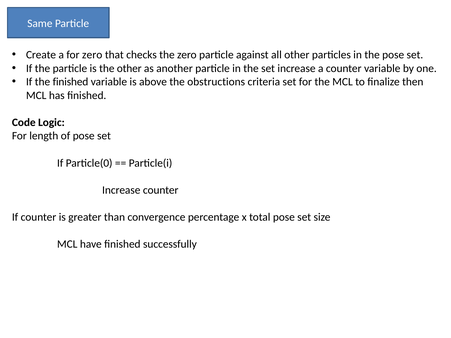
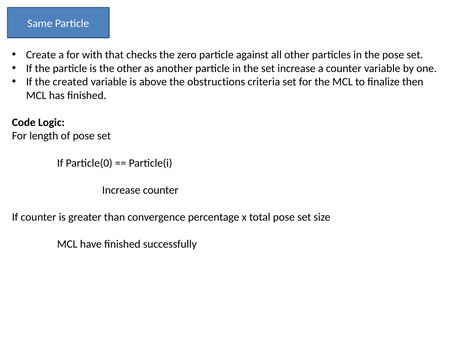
for zero: zero -> with (92, 55)
the finished: finished -> created (70, 82)
